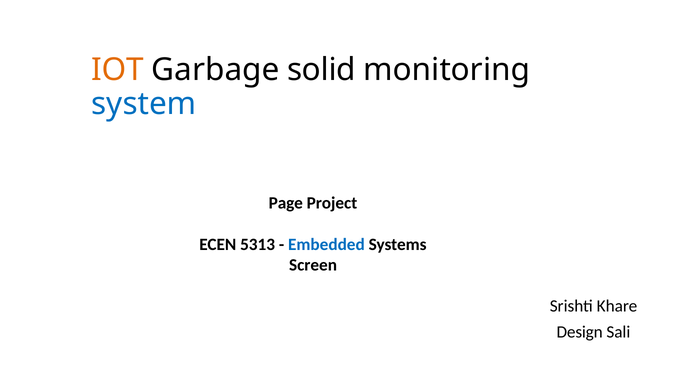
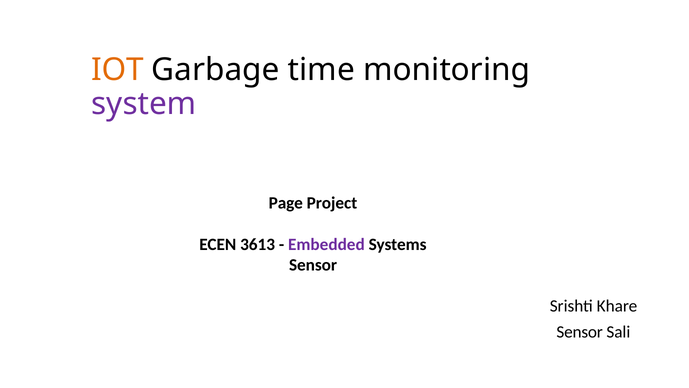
solid: solid -> time (321, 70)
system colour: blue -> purple (144, 104)
5313: 5313 -> 3613 (258, 244)
Embedded colour: blue -> purple (326, 244)
Screen: Screen -> Sensor (313, 265)
Design: Design -> Sensor (580, 332)
